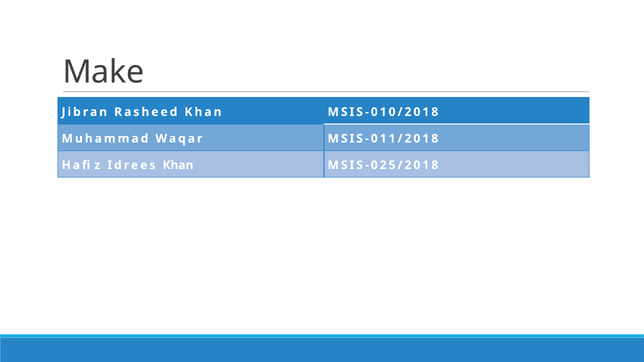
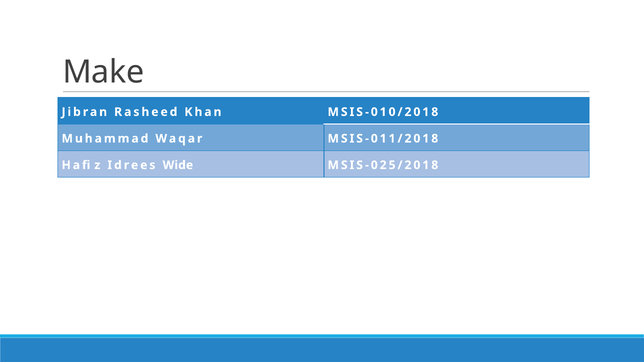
Idrees Khan: Khan -> Wide (178, 165)
